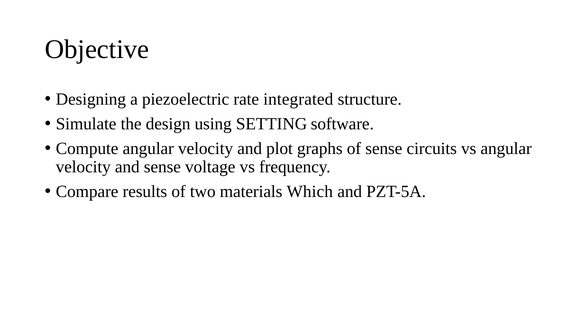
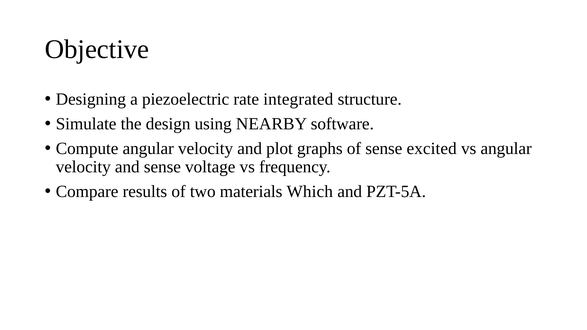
SETTING: SETTING -> NEARBY (271, 124)
circuits: circuits -> excited (432, 148)
